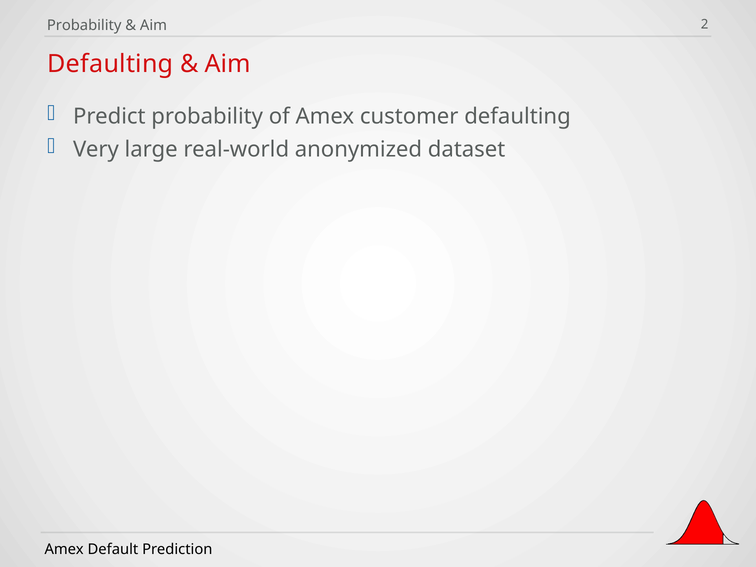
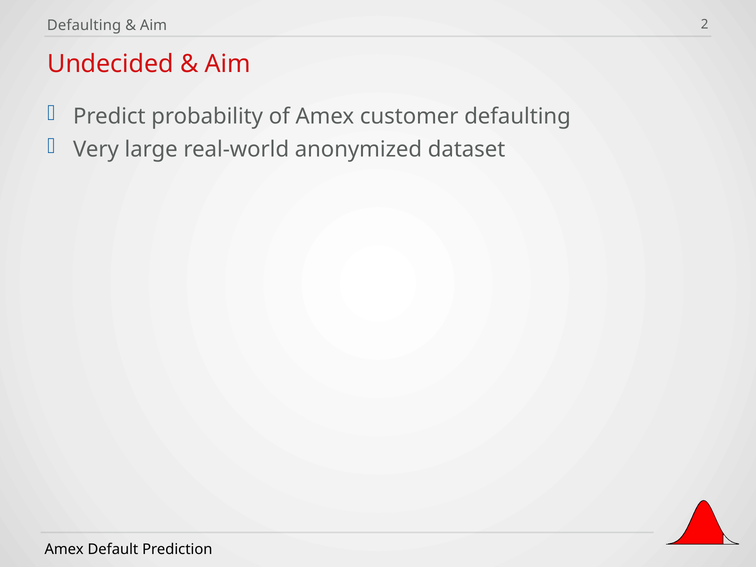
Probability: Probability -> Defaulting (84, 25)
Defaulting: Defaulting -> Undecided (110, 64)
